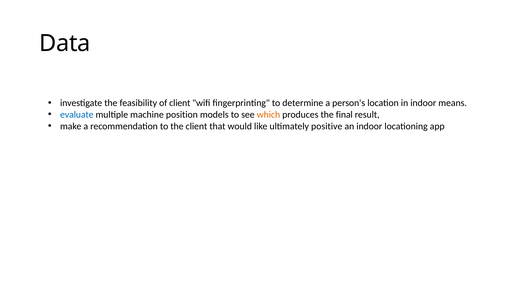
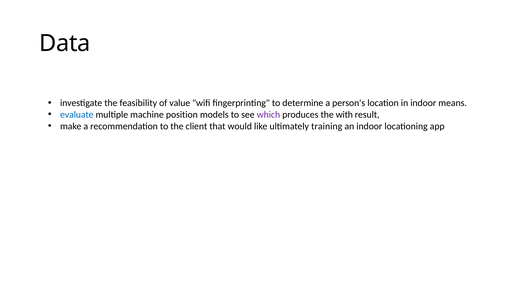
of client: client -> value (180, 103)
which colour: orange -> purple (268, 114)
final: final -> with (344, 114)
positive: positive -> training (327, 126)
